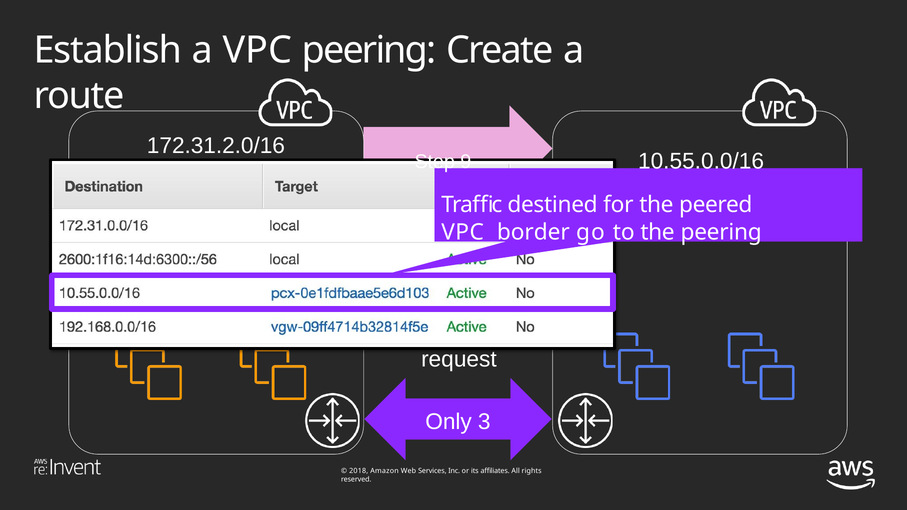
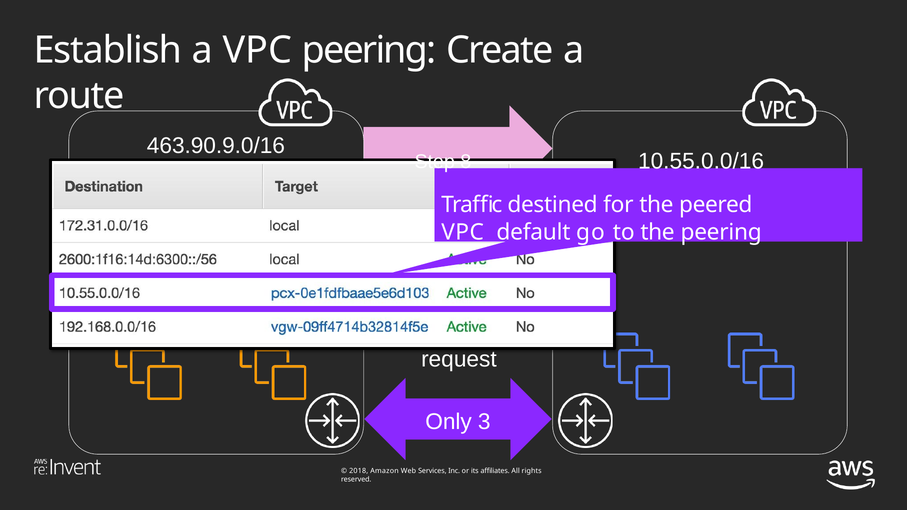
172.31.2.0/16: 172.31.2.0/16 -> 463.90.9.0/16 (216, 146)
9: 9 -> 8 (466, 162)
border: border -> default (533, 232)
